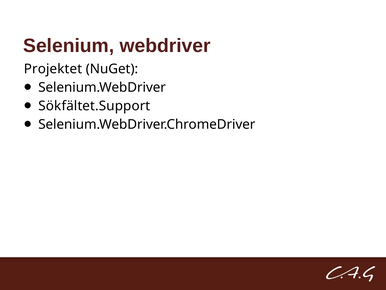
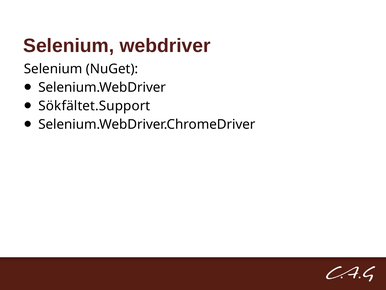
Projektet: Projektet -> Selenium (53, 69)
